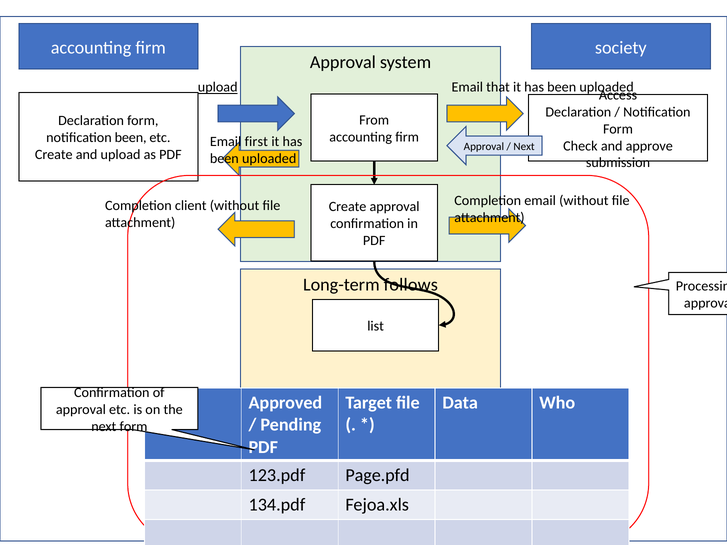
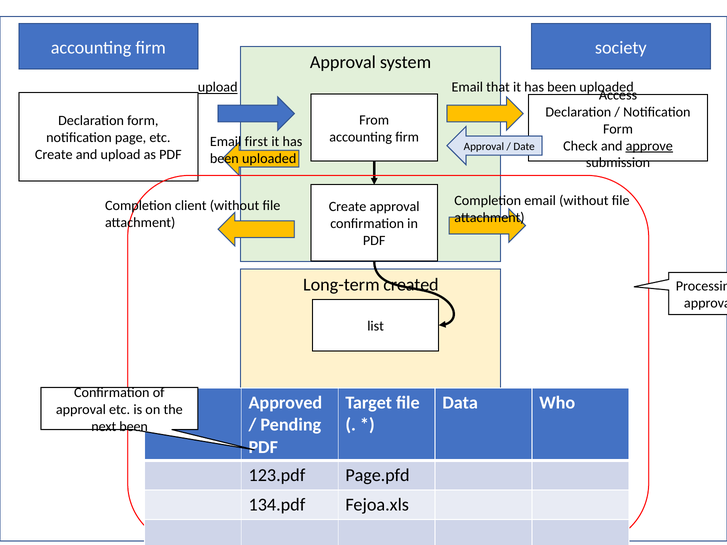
notification been: been -> page (131, 138)
approve underline: none -> present (649, 146)
Next: Next -> Date (524, 146)
follows: follows -> created (411, 285)
next form: form -> been (134, 427)
